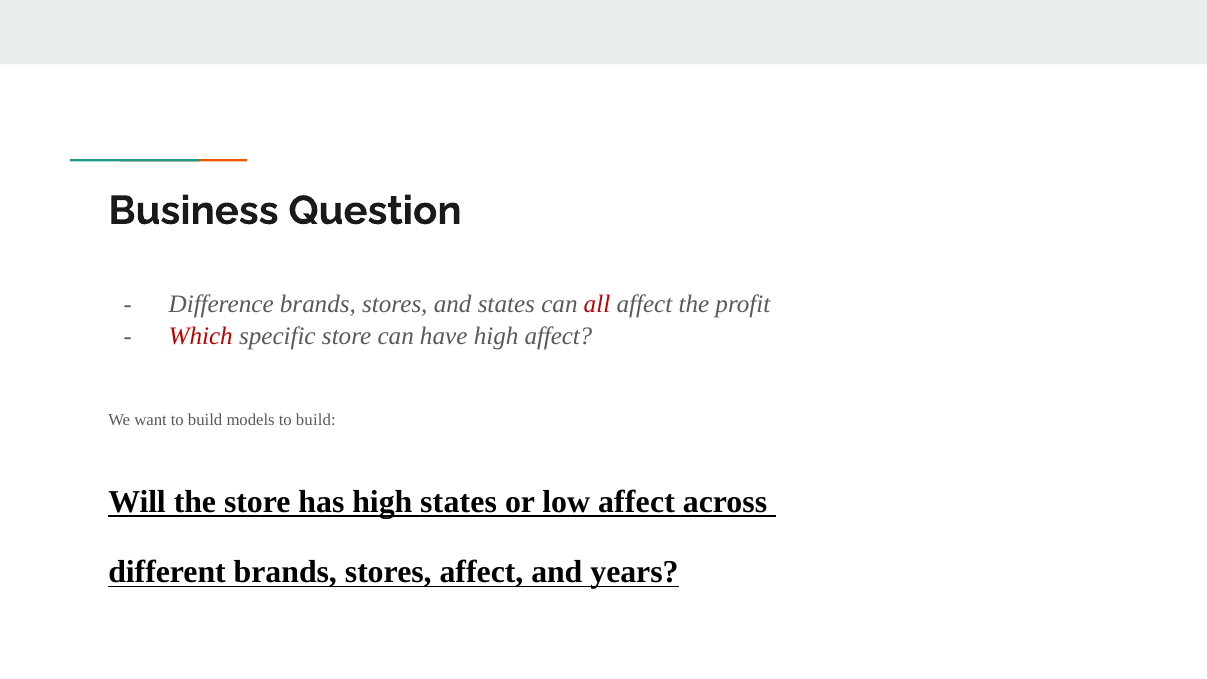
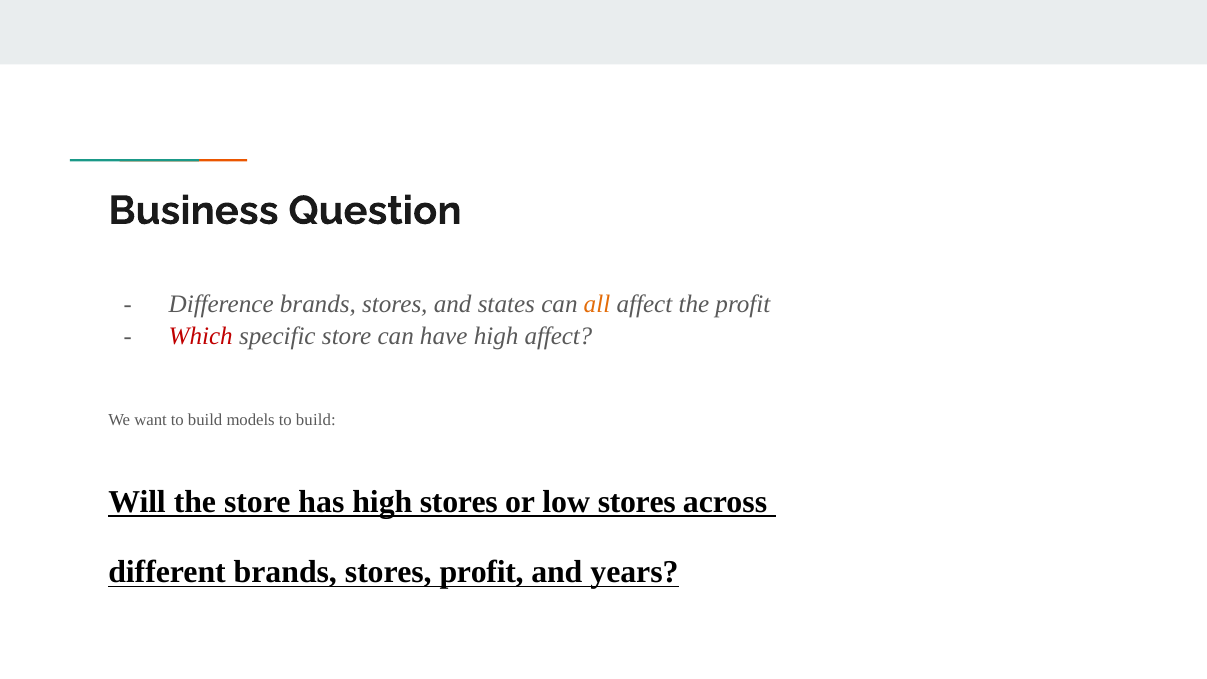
all colour: red -> orange (597, 305)
high states: states -> stores (459, 502)
low affect: affect -> stores (637, 502)
stores affect: affect -> profit (482, 572)
